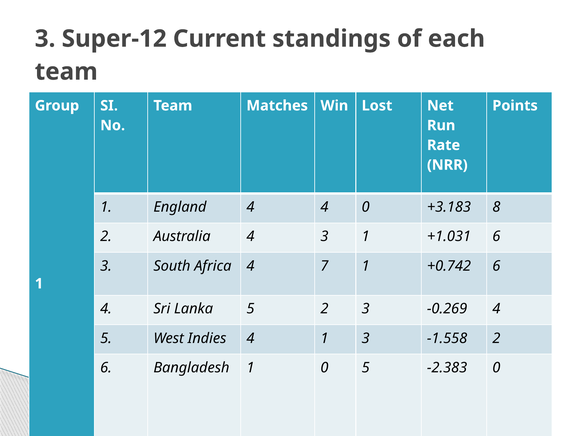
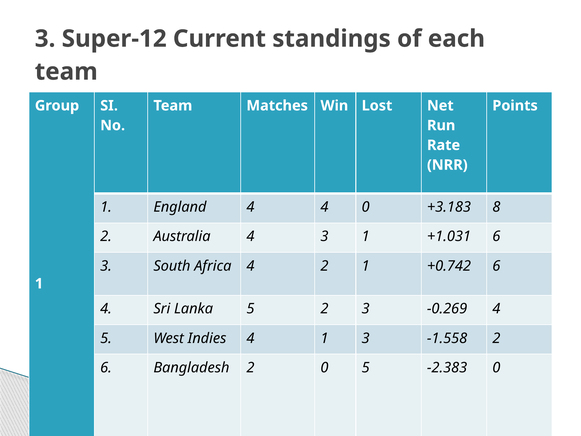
4 7: 7 -> 2 (324, 266)
Bangladesh 1: 1 -> 2 (250, 367)
